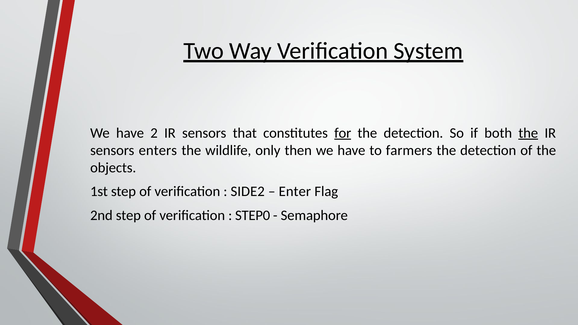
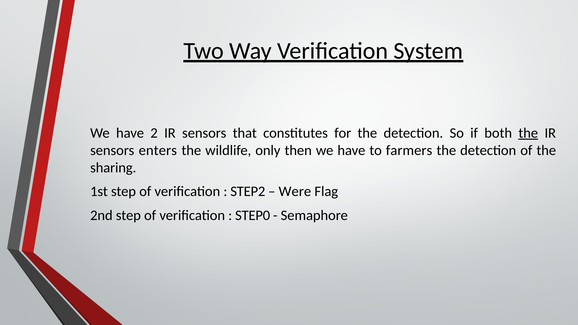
for underline: present -> none (343, 133)
objects: objects -> sharing (113, 168)
SIDE2: SIDE2 -> STEP2 (248, 191)
Enter: Enter -> Were (295, 191)
